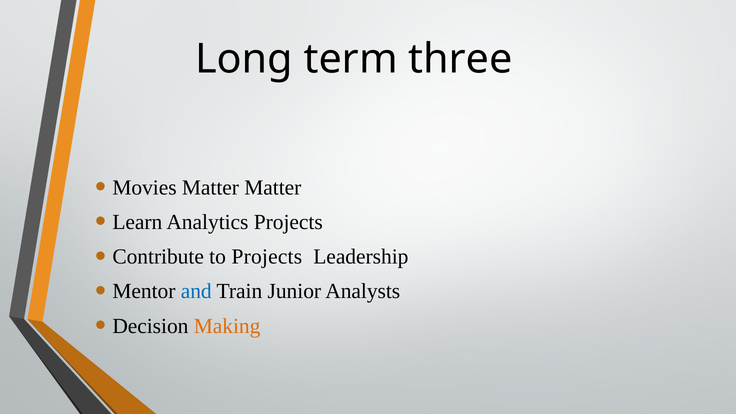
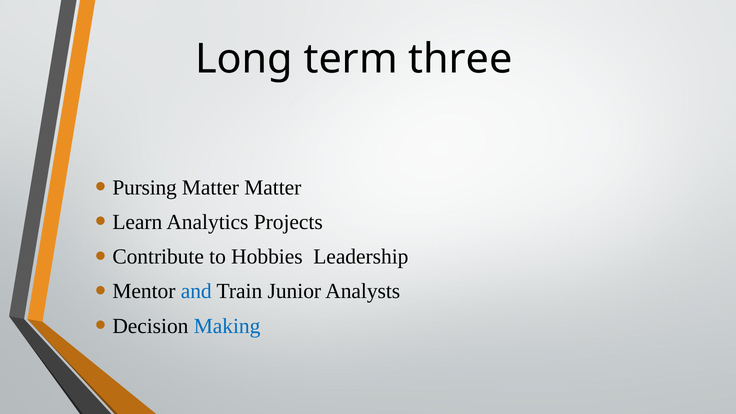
Movies: Movies -> Pursing (145, 188)
to Projects: Projects -> Hobbies (267, 257)
Making colour: orange -> blue (227, 326)
